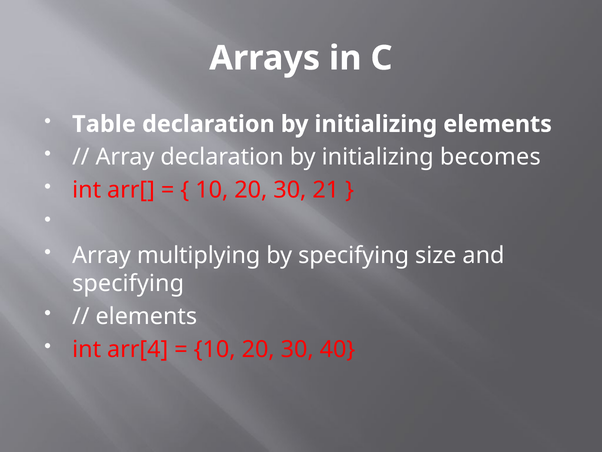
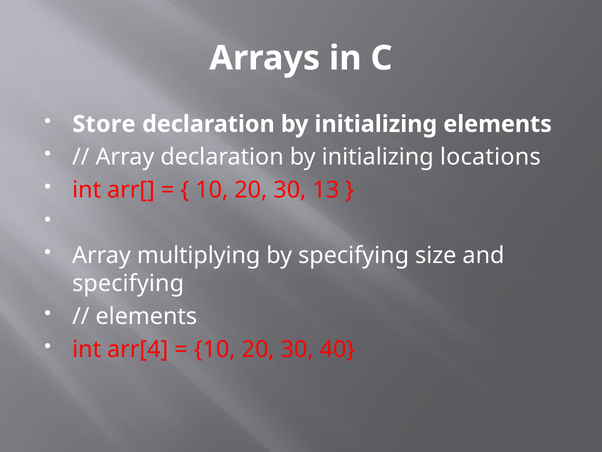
Table: Table -> Store (104, 124)
becomes: becomes -> locations (490, 157)
21: 21 -> 13 (326, 190)
